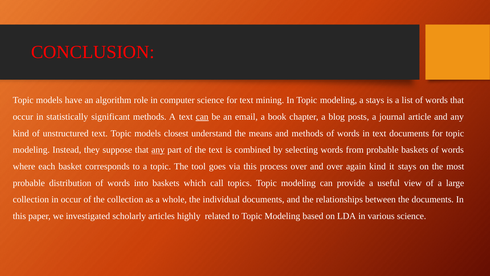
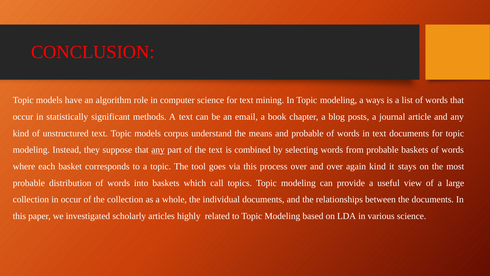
a stays: stays -> ways (375, 100)
can underline: present -> none (202, 117)
closest: closest -> corpus (176, 133)
and methods: methods -> probable (307, 133)
